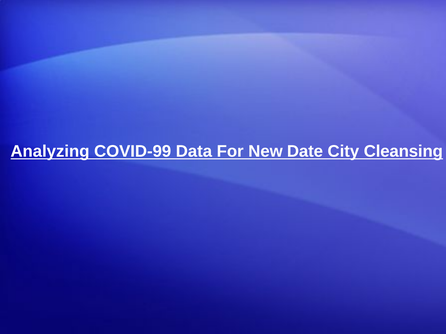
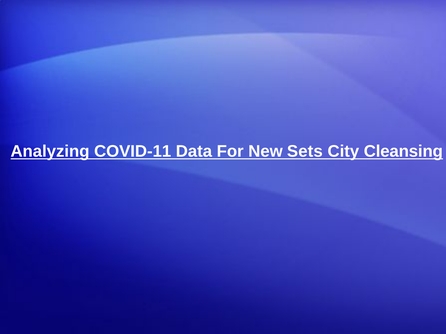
COVID-99: COVID-99 -> COVID-11 (133, 152)
Date: Date -> Sets (305, 152)
